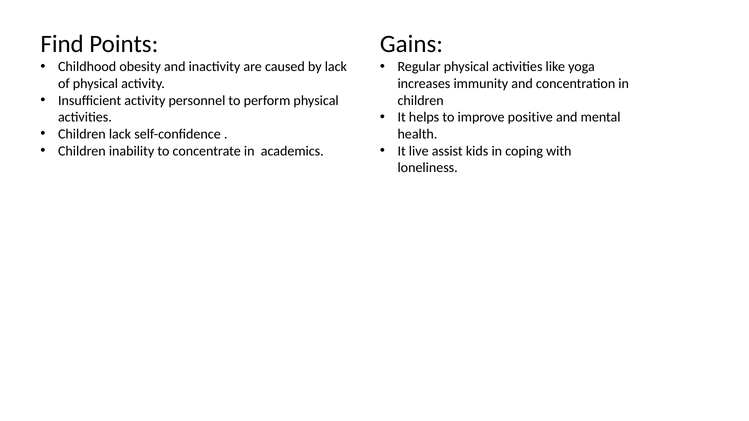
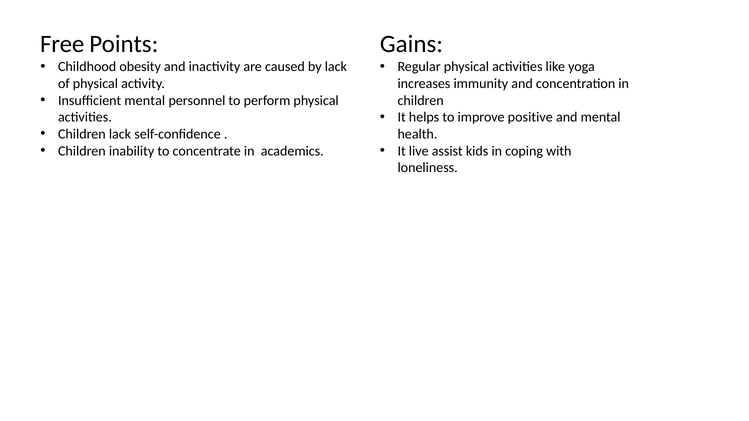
Find: Find -> Free (62, 44)
Insufficient activity: activity -> mental (145, 100)
